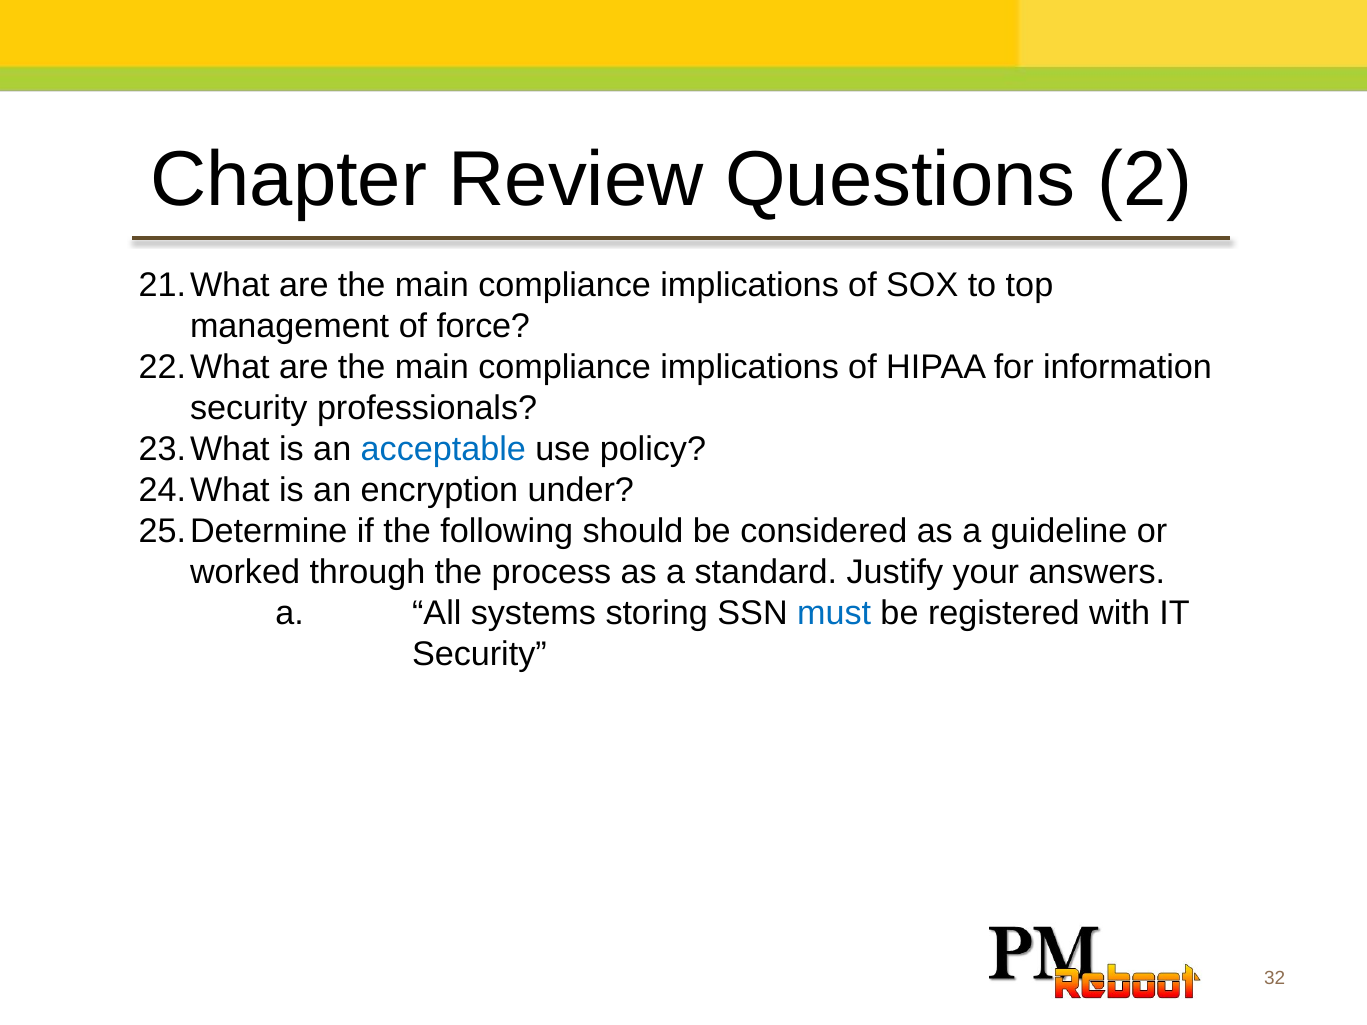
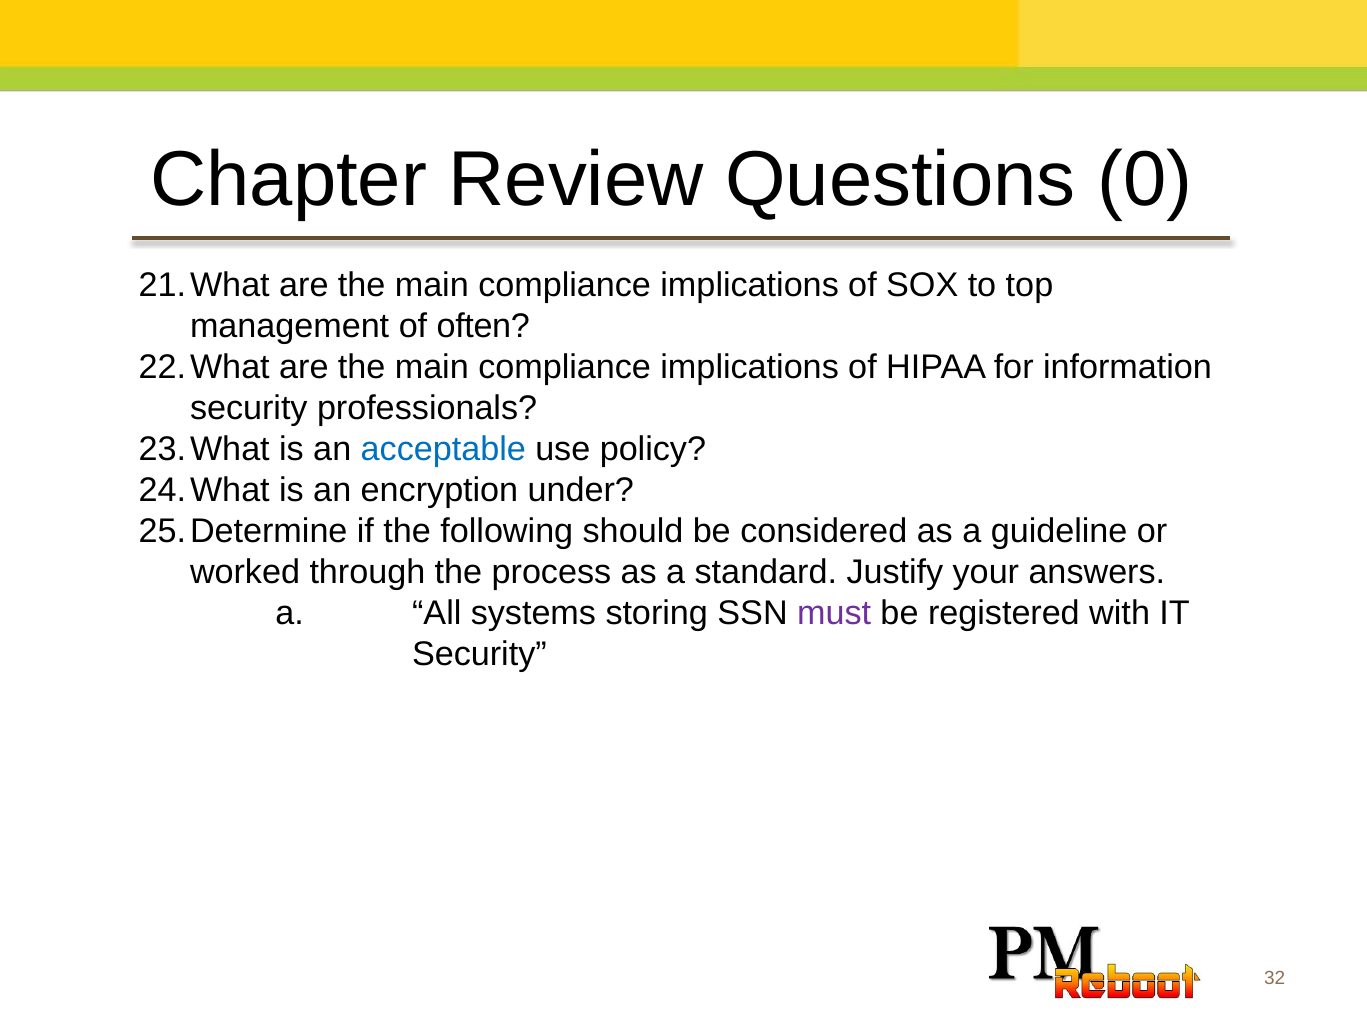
2: 2 -> 0 (1145, 179)
force: force -> often (483, 326)
must colour: blue -> purple (834, 613)
